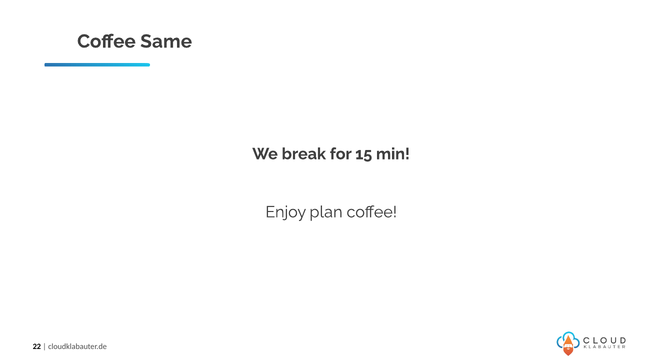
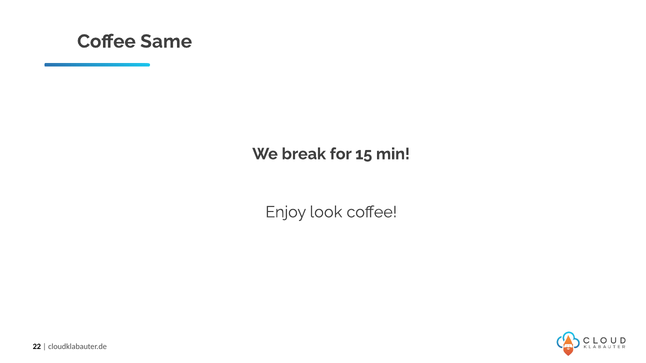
plan: plan -> look (326, 212)
